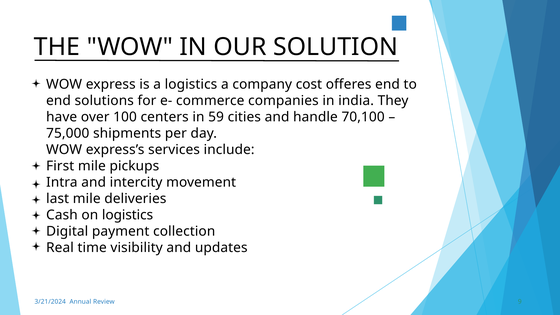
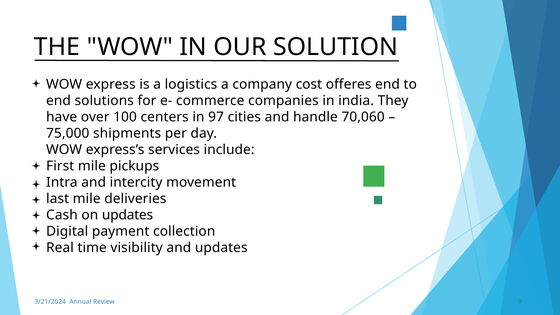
59: 59 -> 97 (216, 117)
70,100: 70,100 -> 70,060 (363, 117)
on logistics: logistics -> updates (128, 215)
